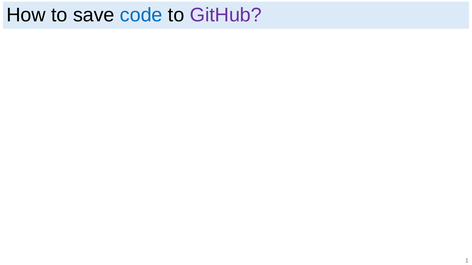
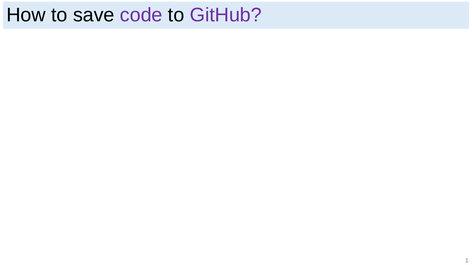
code colour: blue -> purple (141, 15)
